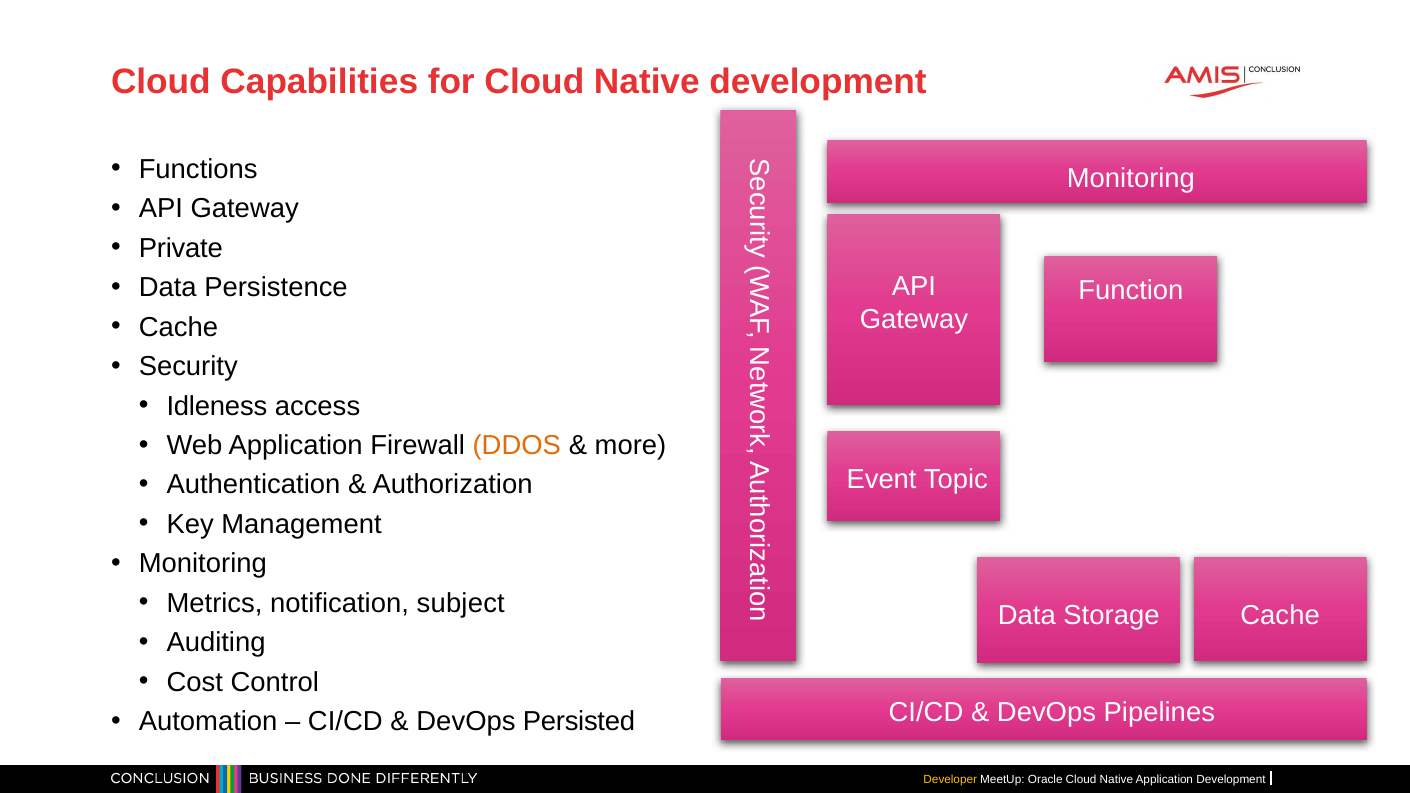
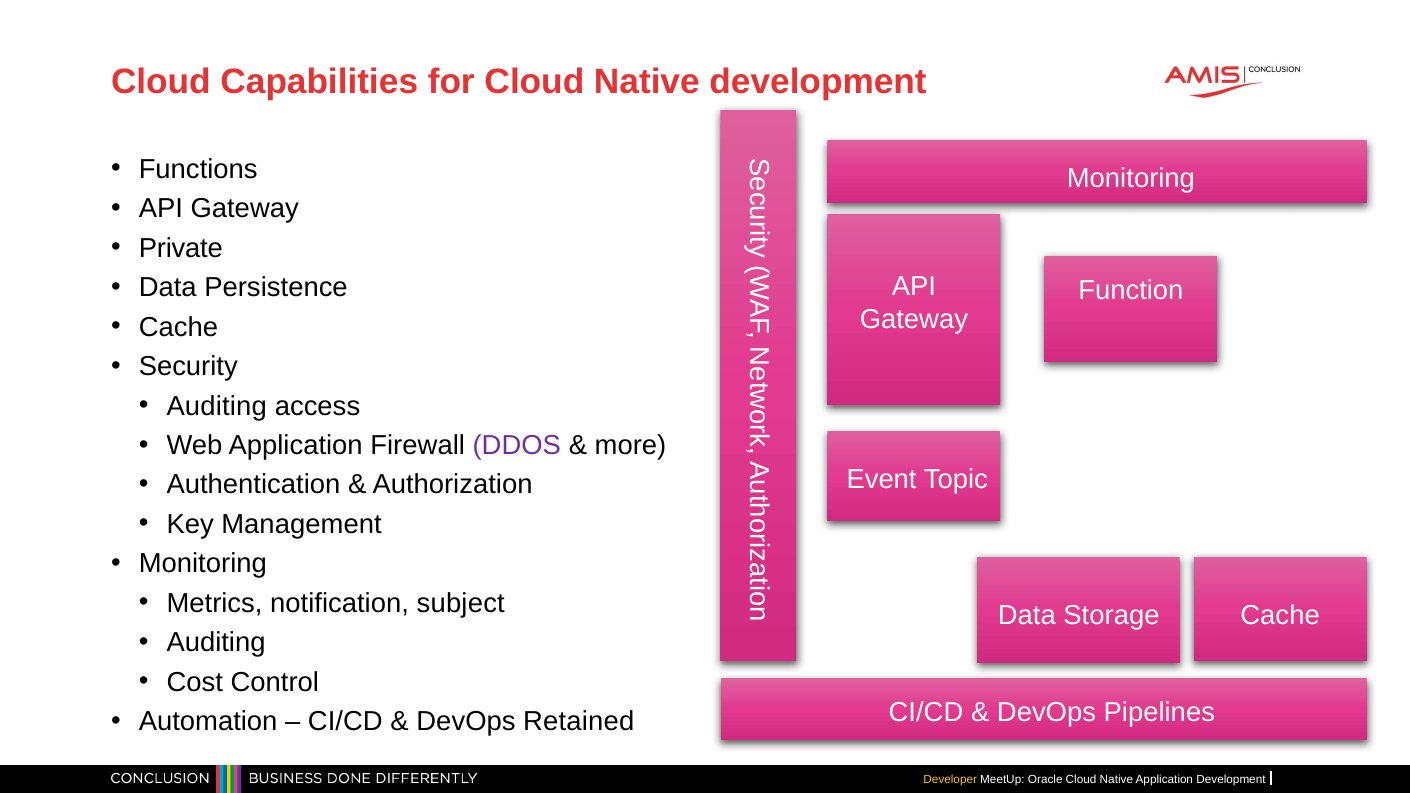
Idleness: Idleness -> Auditing (217, 406)
DDOS colour: orange -> purple (517, 446)
Persisted: Persisted -> Retained (579, 722)
